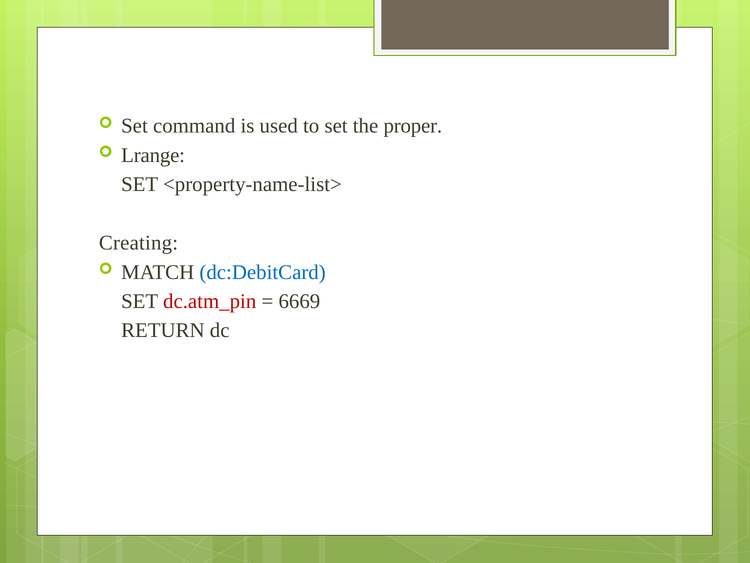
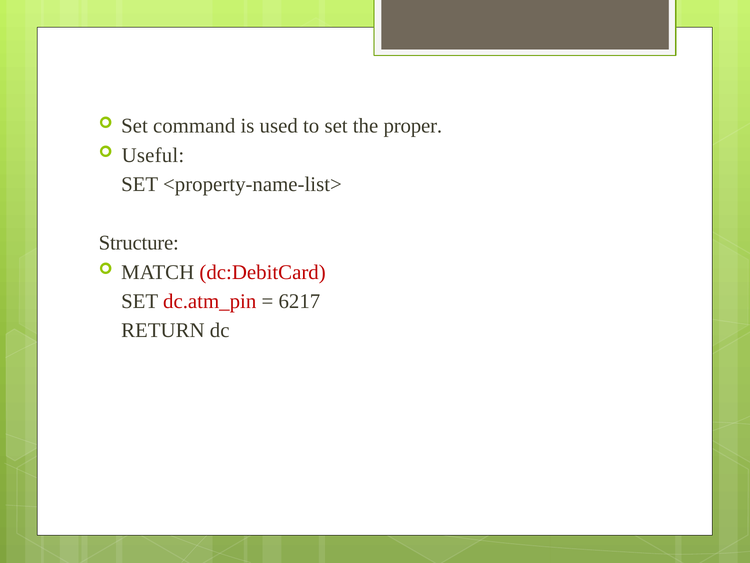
Lrange: Lrange -> Useful (153, 155)
Creating: Creating -> Structure (139, 243)
dc:DebitCard colour: blue -> red (263, 272)
6669: 6669 -> 6217 (299, 301)
